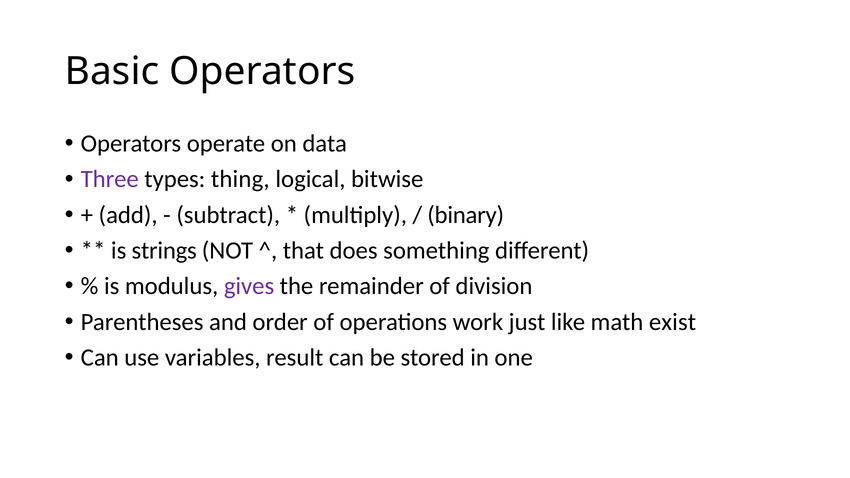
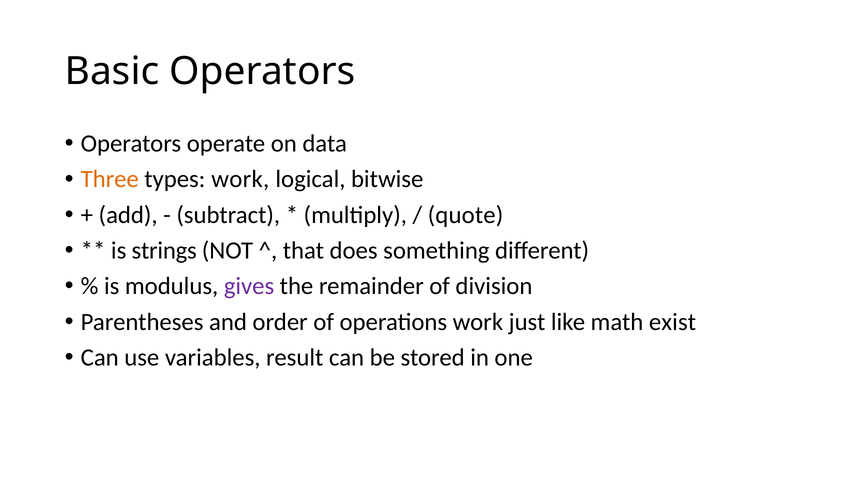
Three colour: purple -> orange (110, 179)
types thing: thing -> work (240, 179)
binary: binary -> quote (466, 215)
